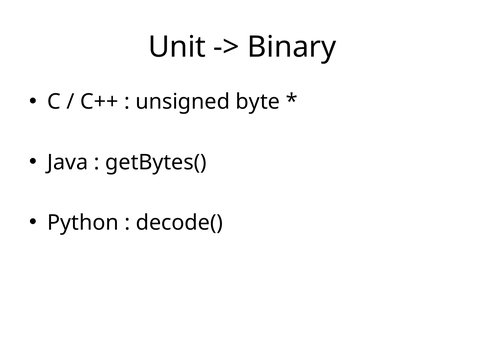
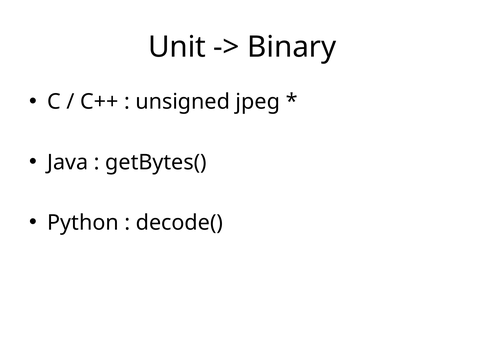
byte: byte -> jpeg (258, 102)
